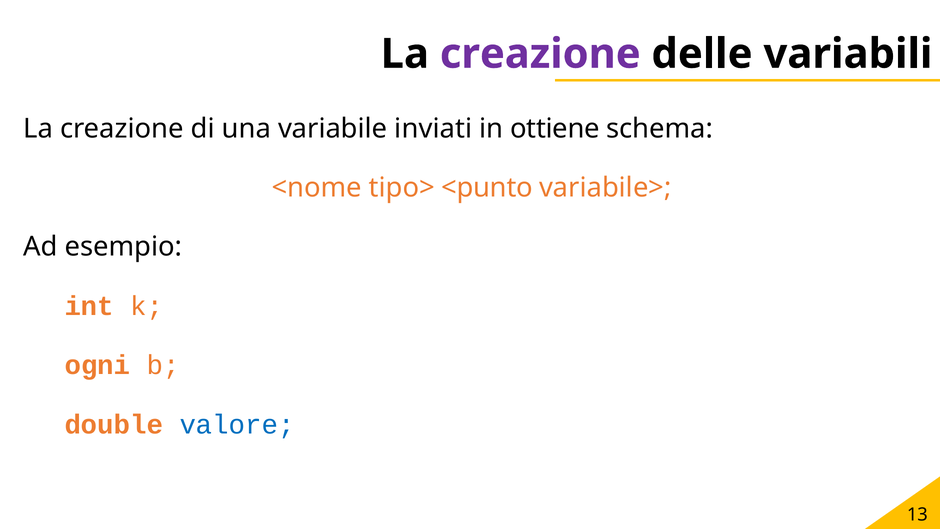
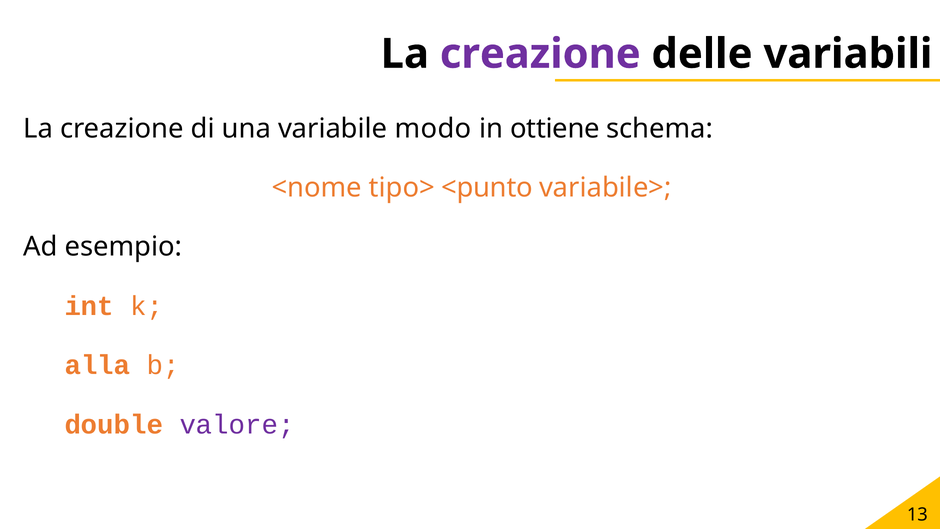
inviati: inviati -> modo (433, 128)
ogni: ogni -> alla (97, 365)
valore colour: blue -> purple (237, 424)
